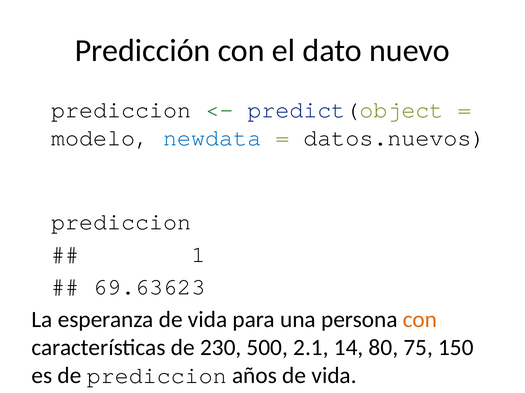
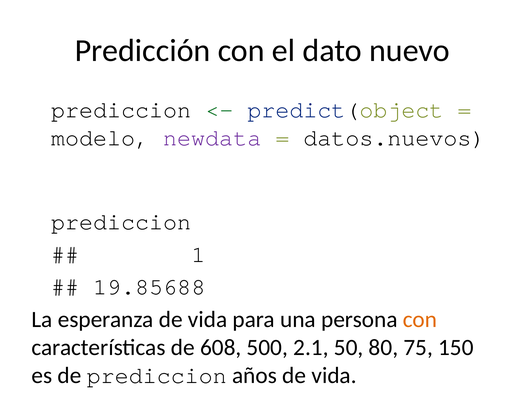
newdata colour: blue -> purple (212, 138)
69.63623: 69.63623 -> 19.85688 (149, 288)
230: 230 -> 608 (221, 348)
14: 14 -> 50 (349, 348)
